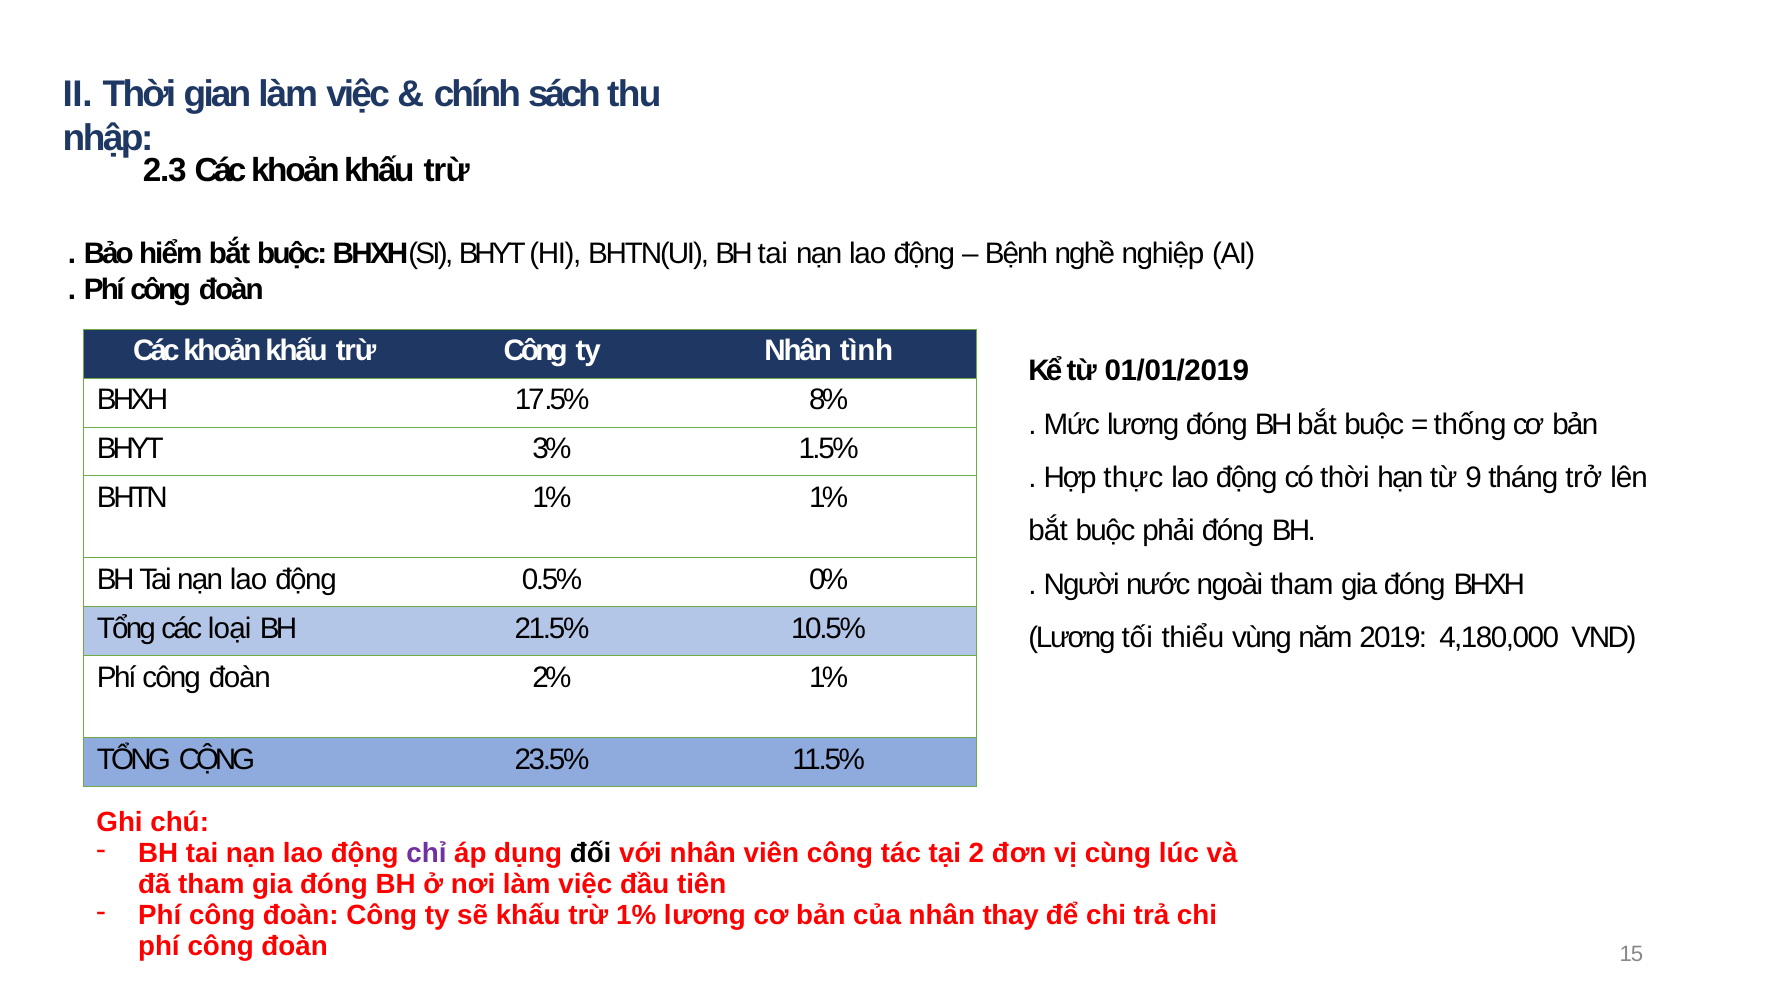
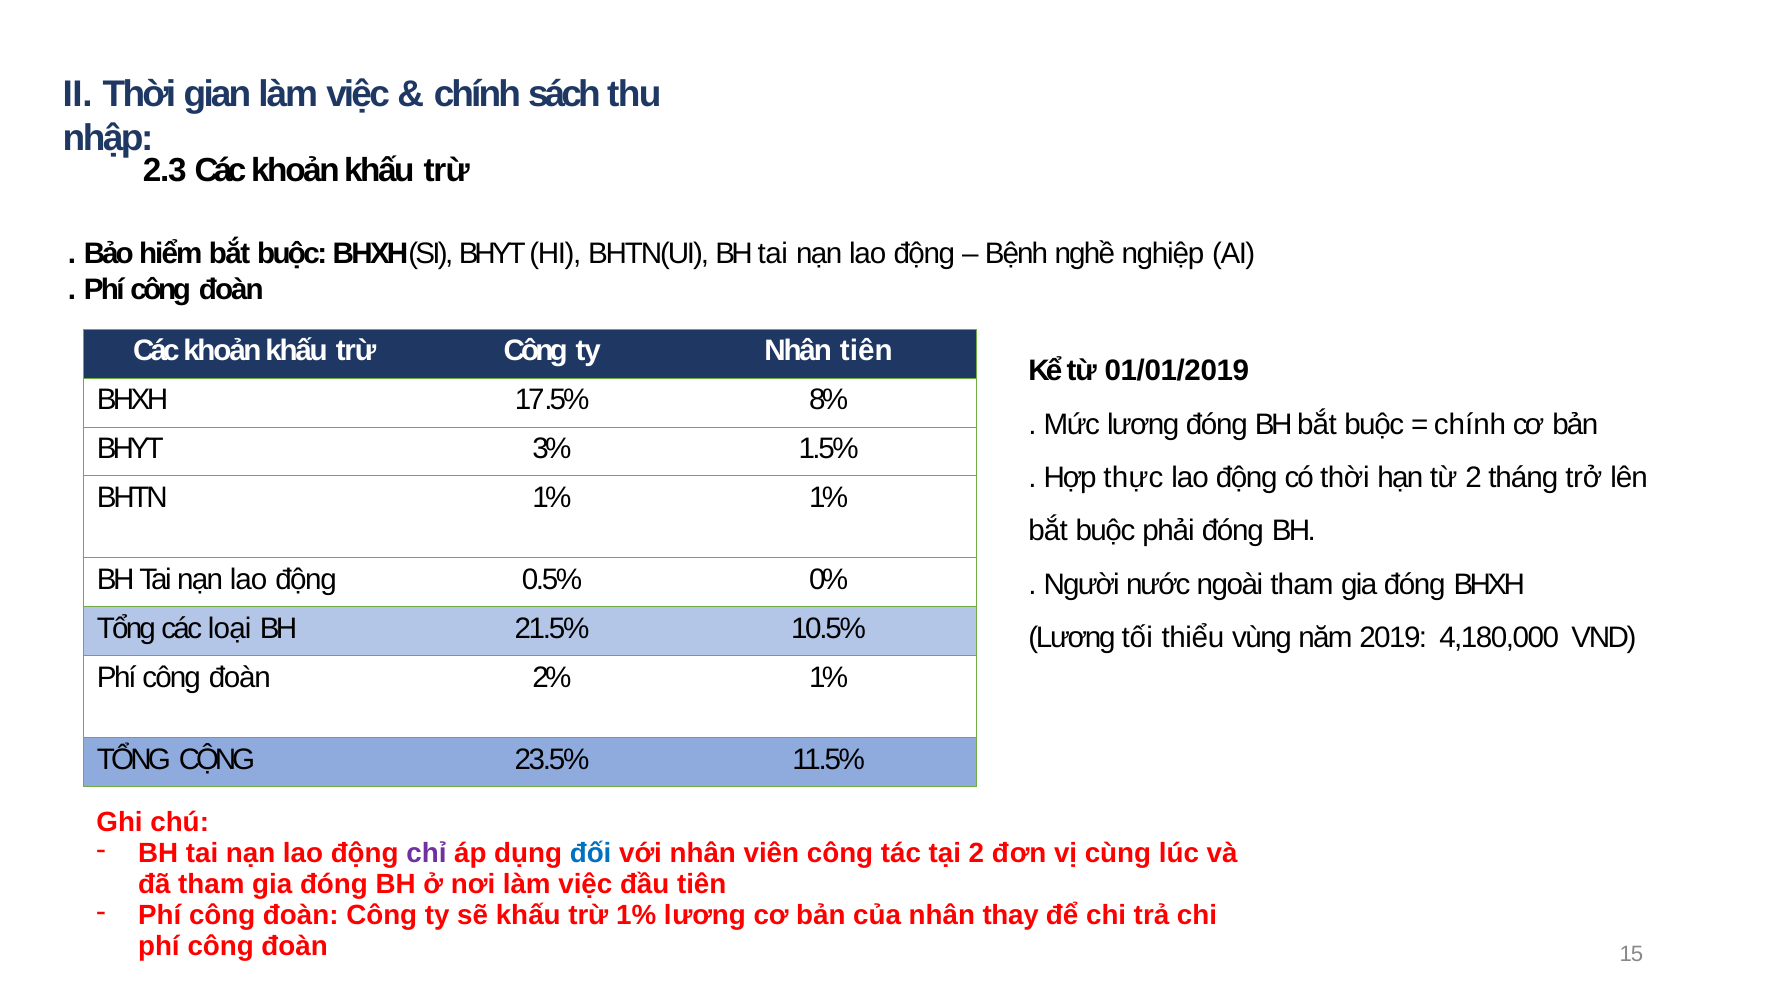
Nhân tình: tình -> tiên (866, 351)
thống: thống -> chính (1470, 424)
từ 9: 9 -> 2 (1474, 478)
đối colour: black -> blue (591, 853)
